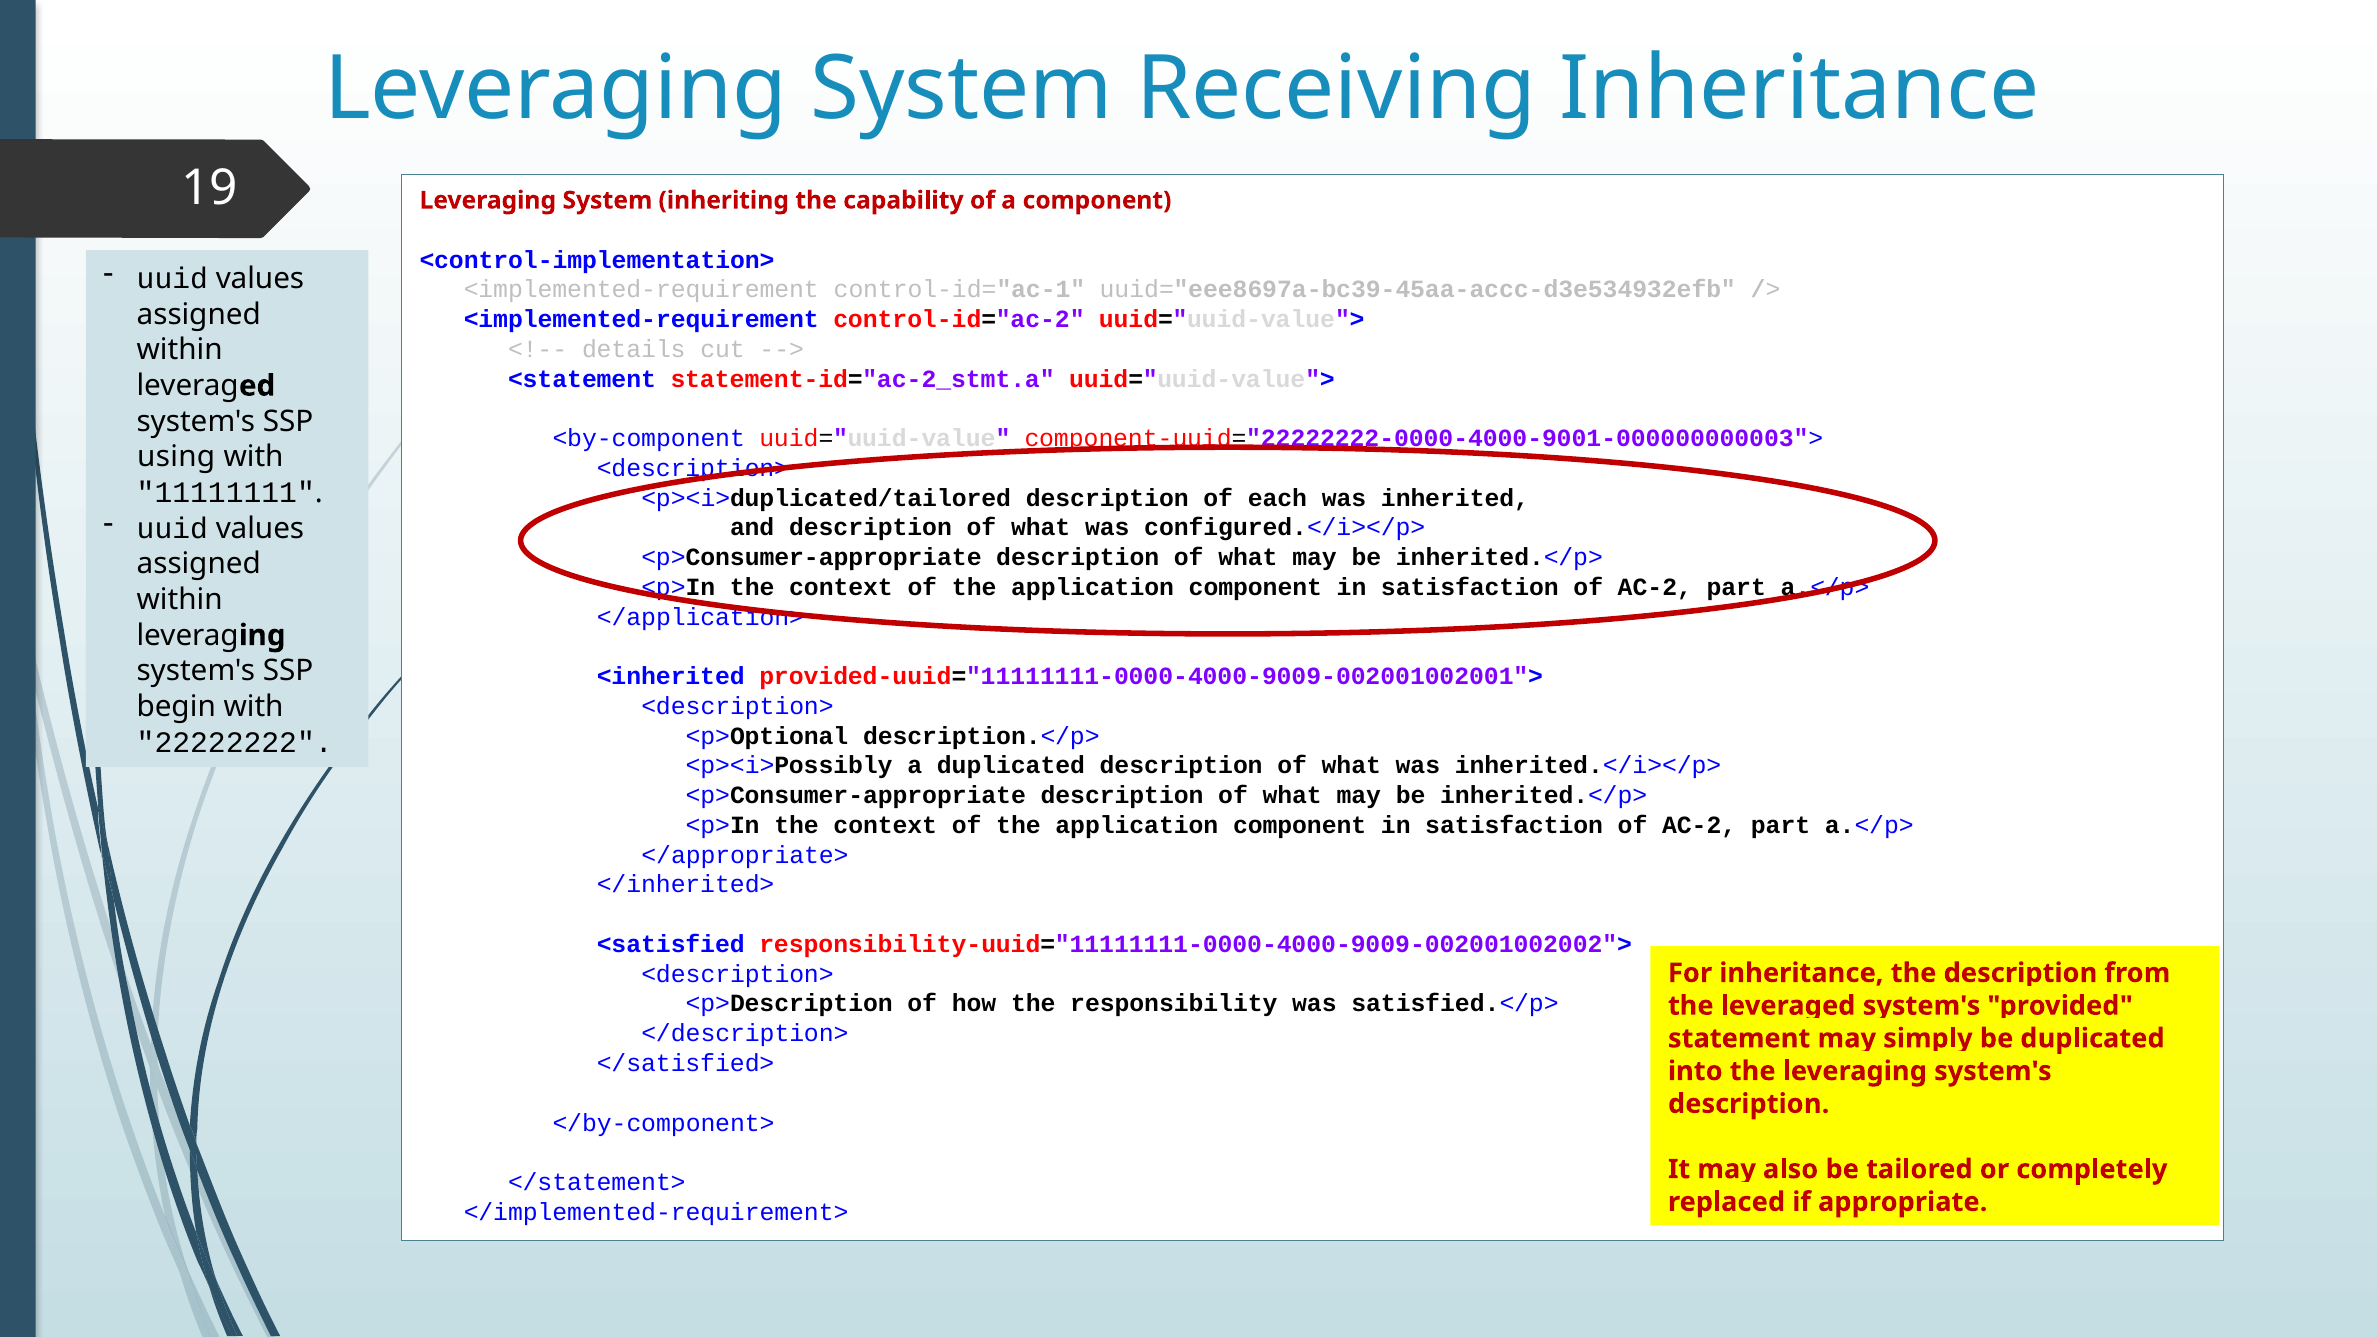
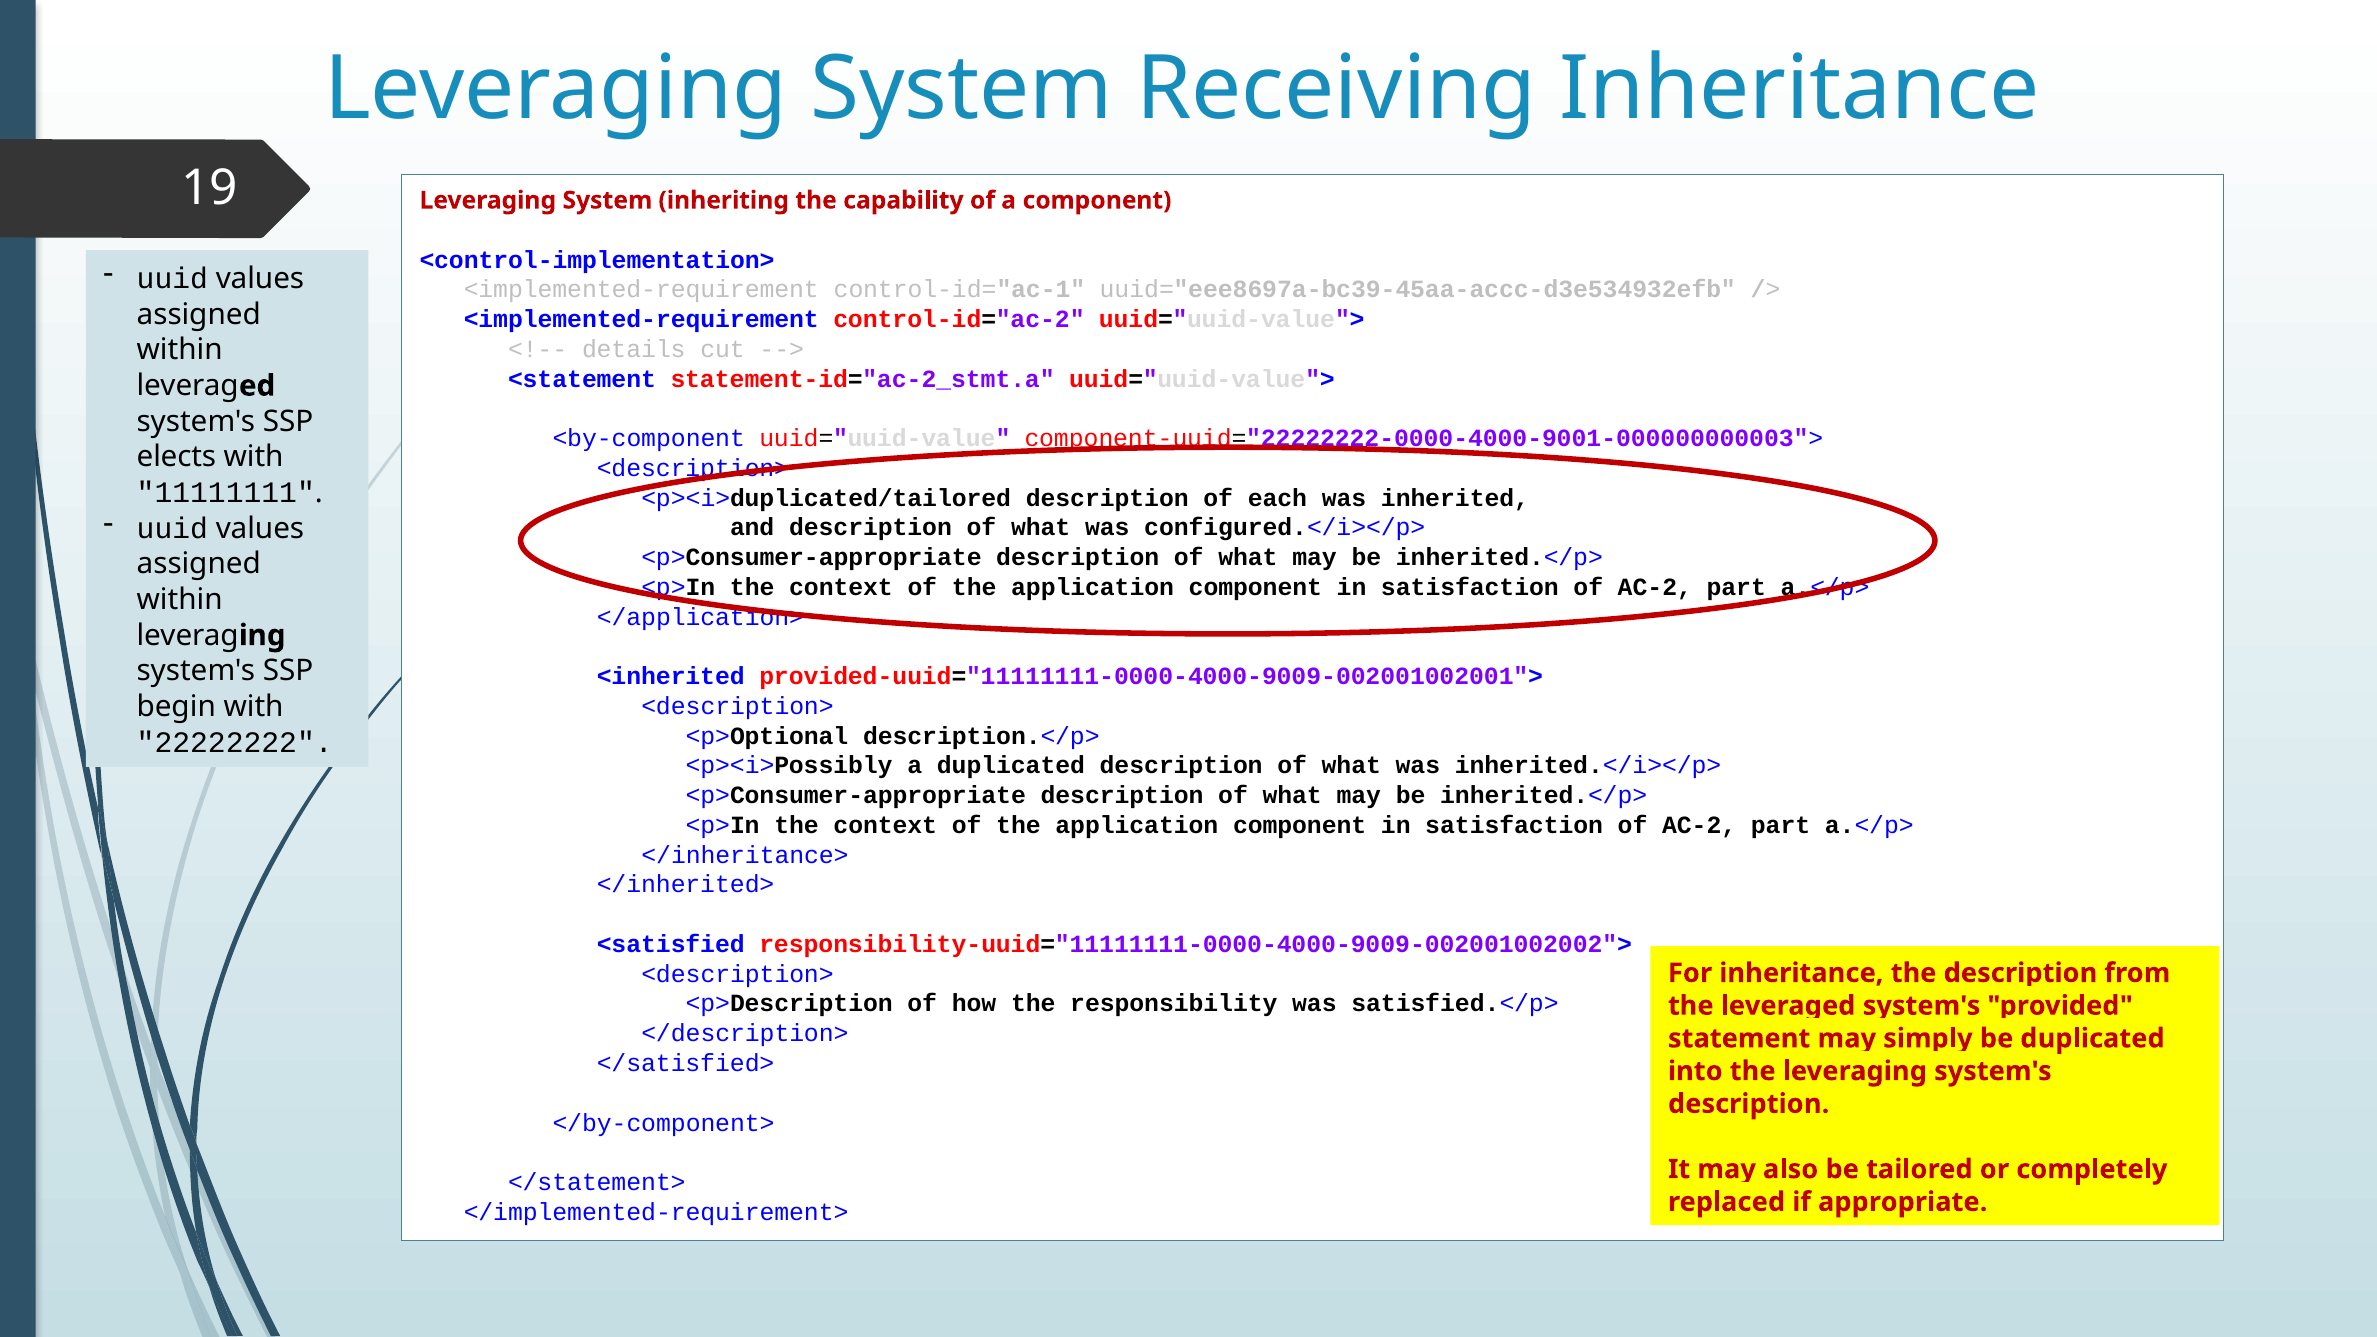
using: using -> elects (176, 457)
</appropriate>: </appropriate> -> </inheritance> (745, 855)
